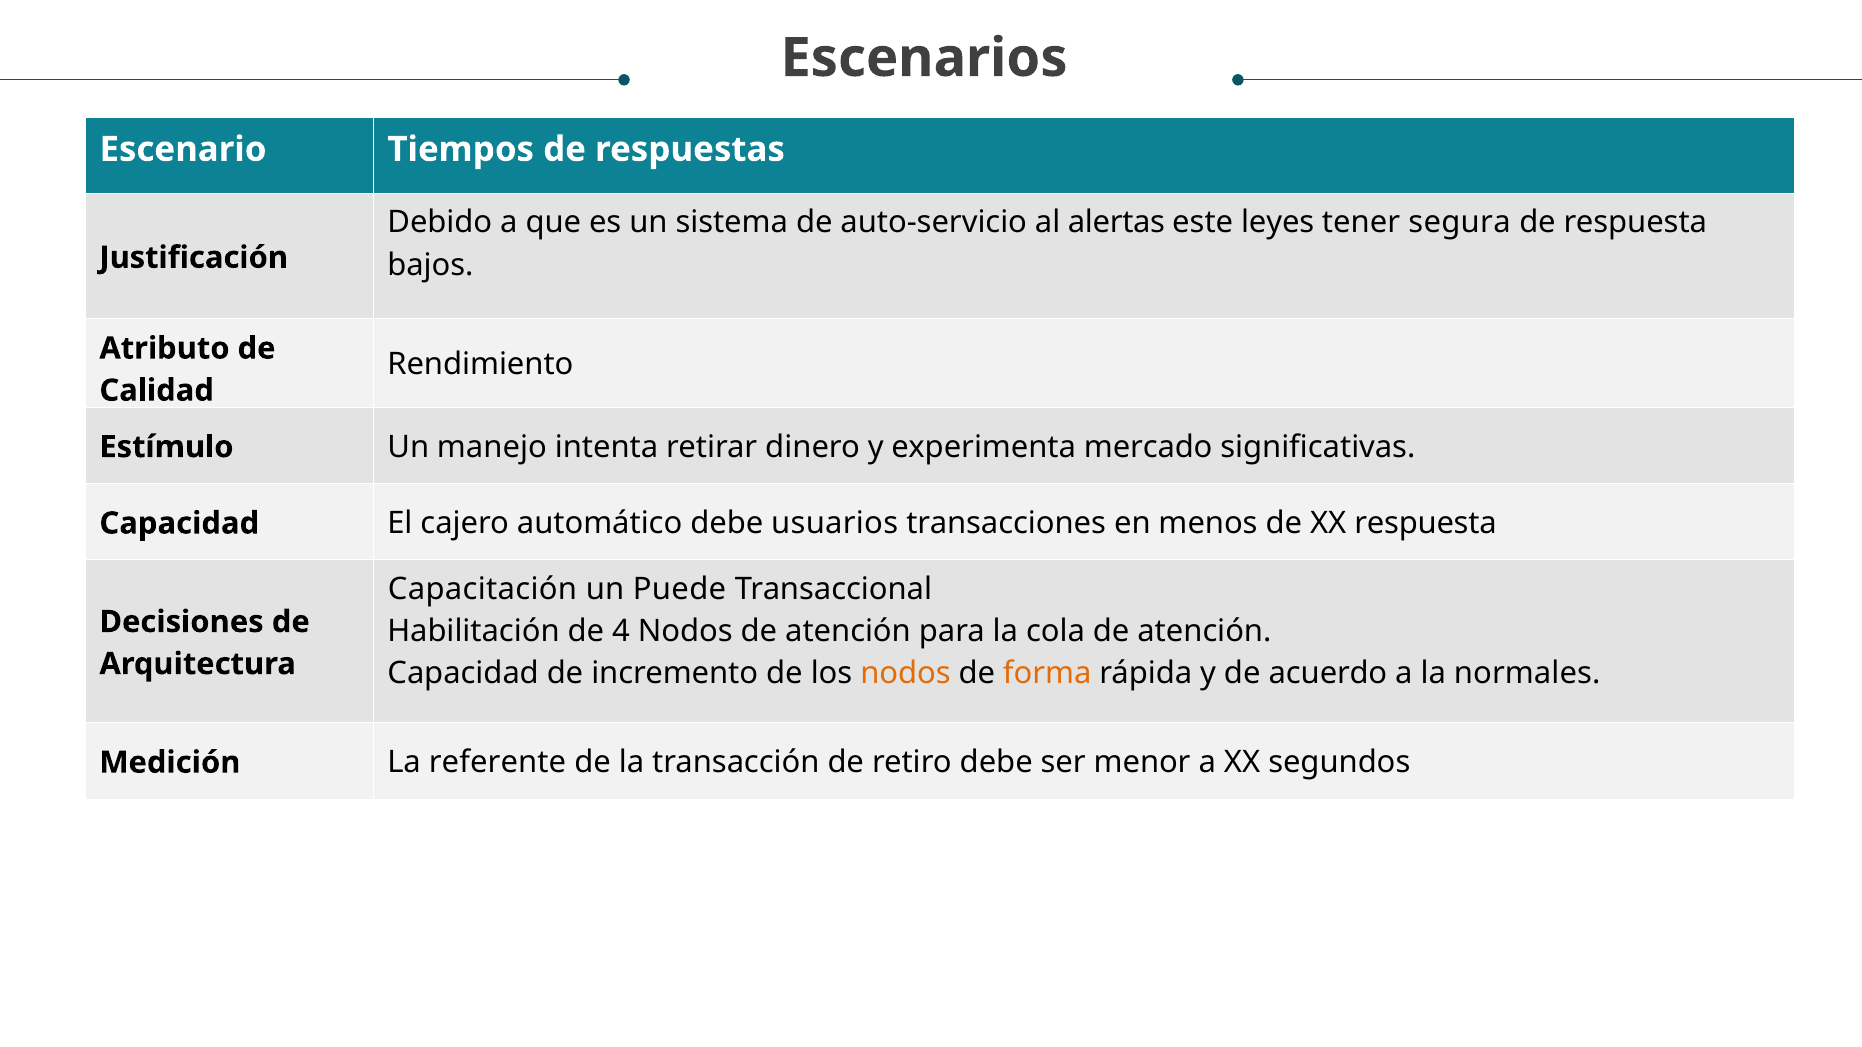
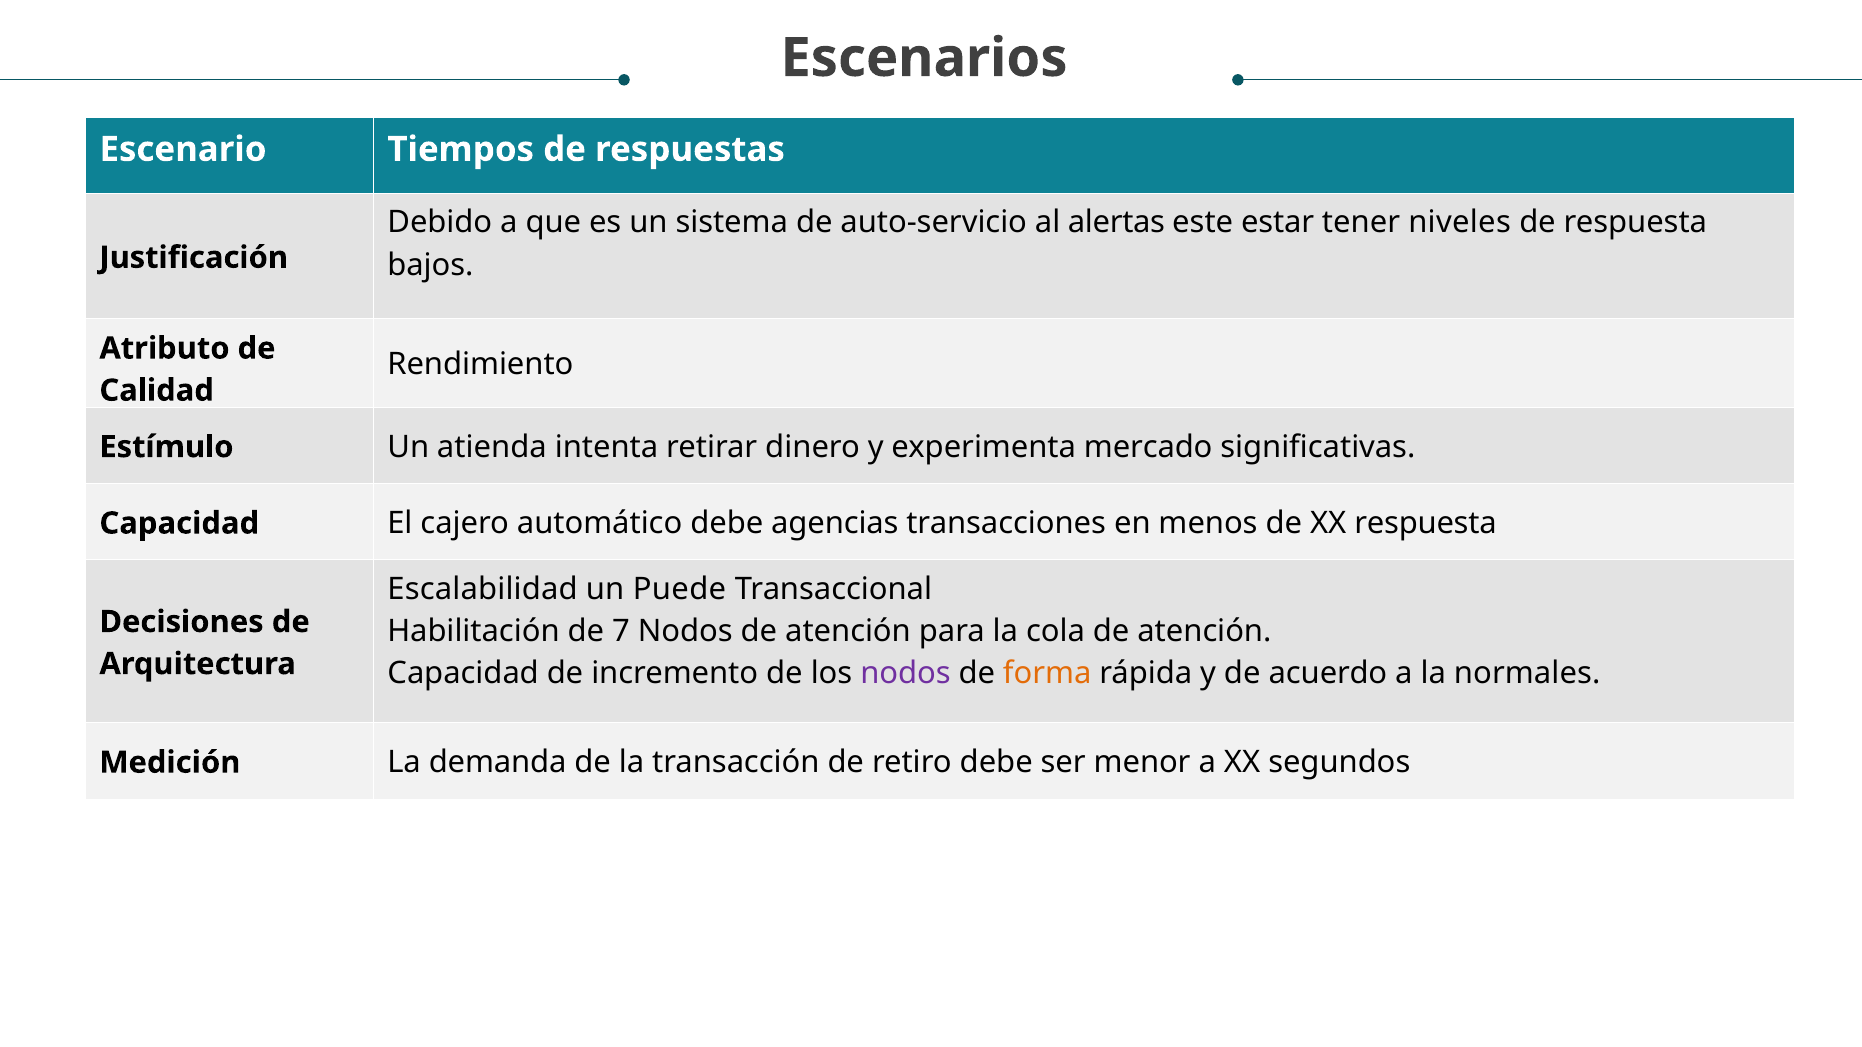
leyes: leyes -> estar (1278, 223)
segura: segura -> niveles (1460, 223)
manejo: manejo -> atienda (492, 447)
usuarios: usuarios -> agencias (835, 524)
Capacitación: Capacitación -> Escalabilidad (483, 590)
de 4: 4 -> 7 (621, 632)
nodos colour: orange -> purple (905, 674)
referente: referente -> demanda (498, 763)
